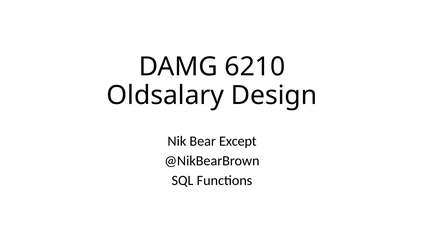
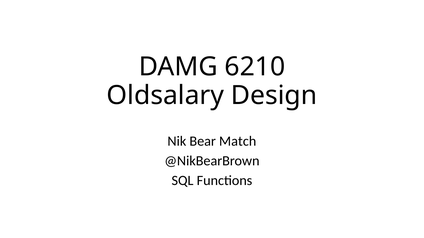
Except: Except -> Match (238, 141)
